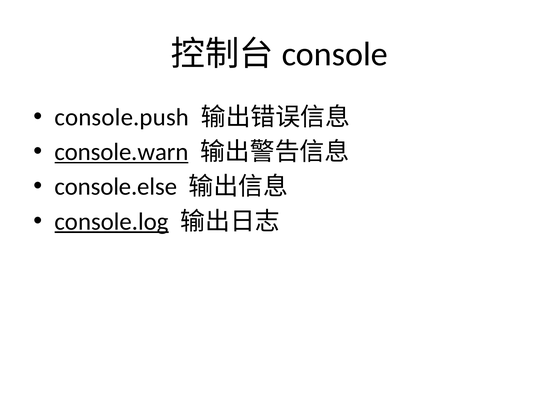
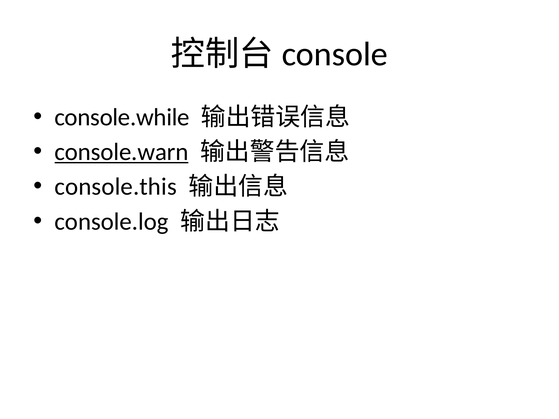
console.push: console.push -> console.while (122, 117)
console.else: console.else -> console.this (116, 187)
console.log underline: present -> none (112, 222)
